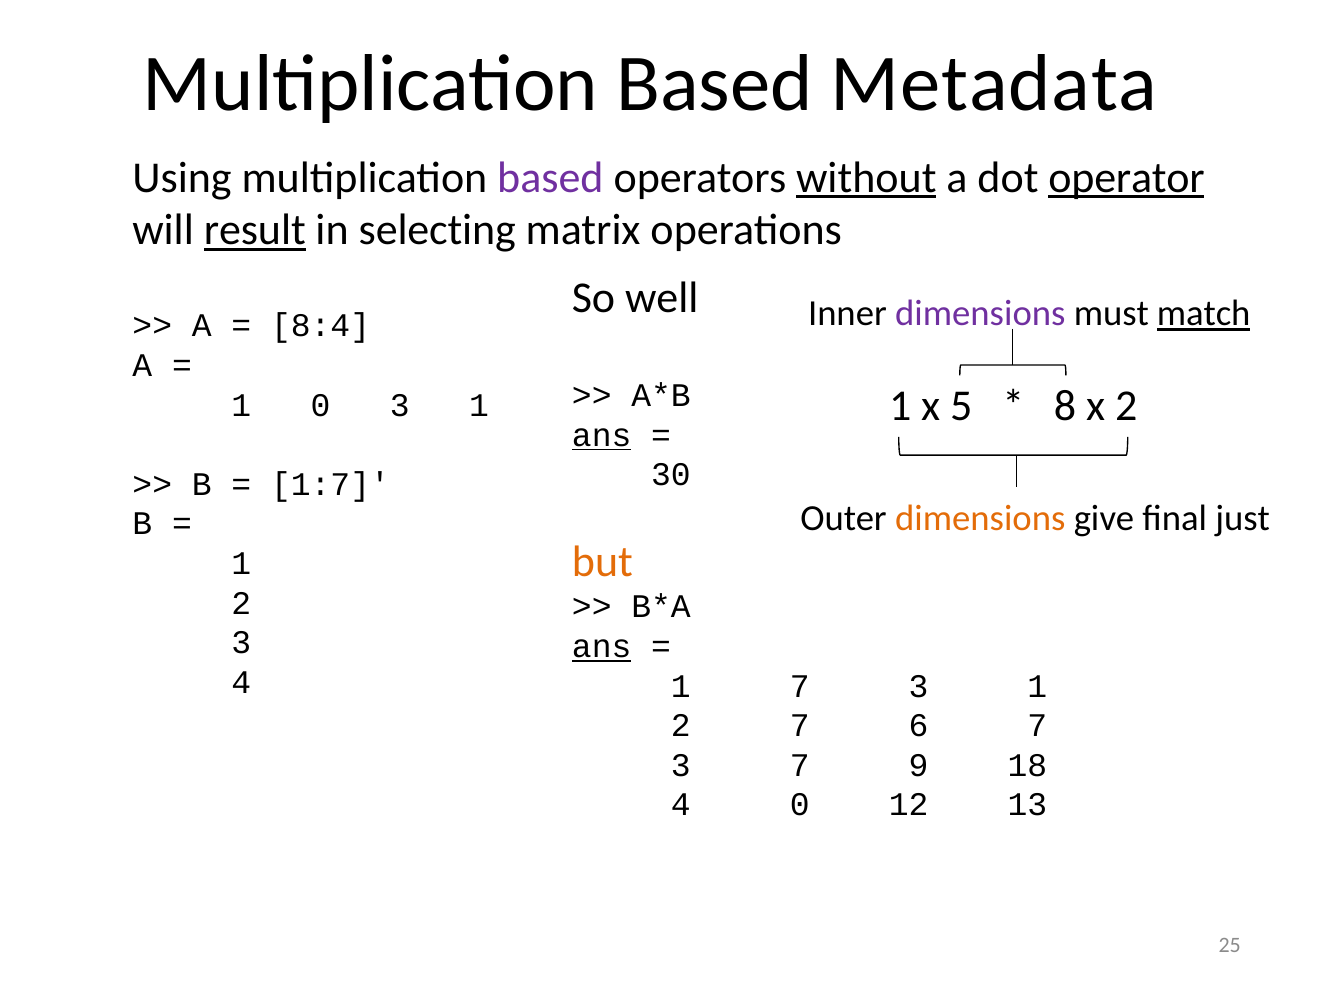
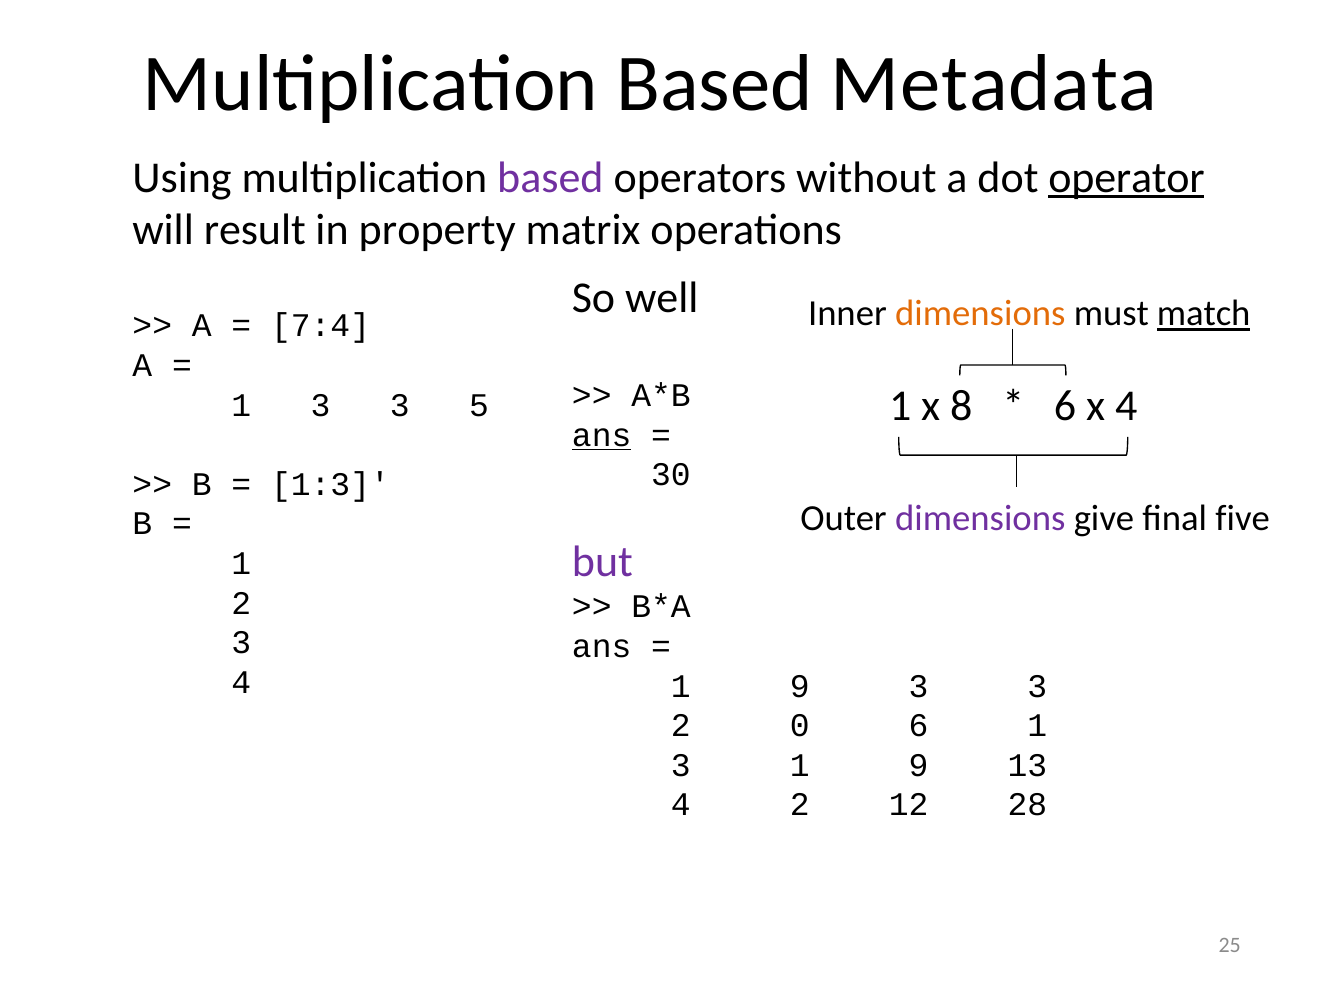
without underline: present -> none (866, 177)
result underline: present -> none (255, 230)
selecting: selecting -> property (437, 230)
dimensions colour: purple -> orange (980, 314)
8:4: 8:4 -> 7:4 (321, 326)
5: 5 -> 8 (961, 406)
8: 8 -> 6 (1065, 406)
x 2: 2 -> 4 (1126, 406)
0: 0 -> 3 (321, 405)
1: 1 -> 5 (479, 405)
1:7: 1:7 -> 1:3 (330, 484)
dimensions colour: orange -> purple (980, 518)
just: just -> five (1243, 518)
but colour: orange -> purple (602, 561)
ans underline: present -> none (602, 647)
7: 7 -> 9 (800, 686)
1: 1 -> 3 (1037, 686)
2 7: 7 -> 0 (800, 726)
6 7: 7 -> 1 (1037, 726)
3 7: 7 -> 1 (800, 765)
18: 18 -> 13 (1027, 765)
4 0: 0 -> 2 (800, 805)
13: 13 -> 28 (1027, 805)
